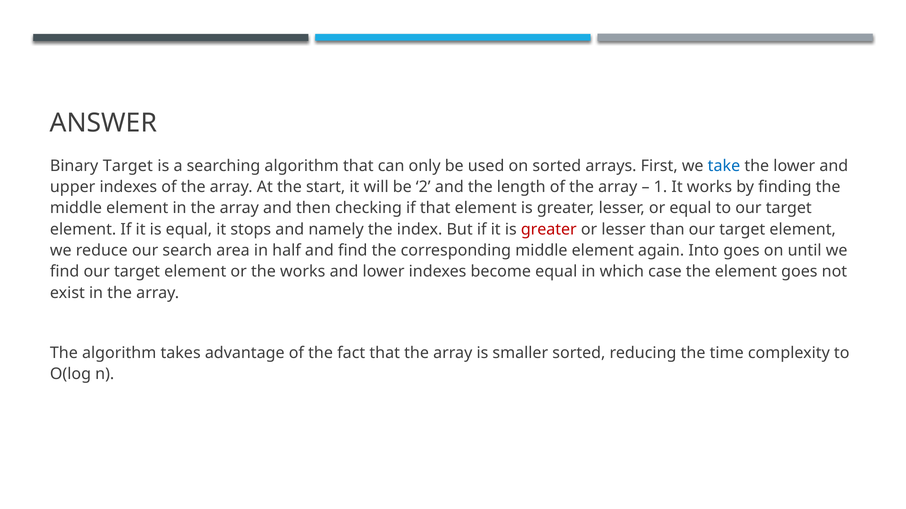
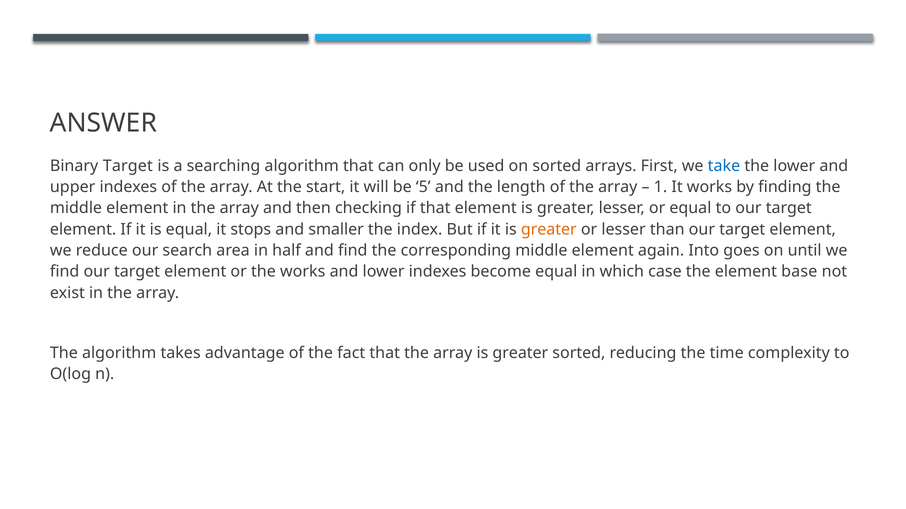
2: 2 -> 5 (423, 187)
namely: namely -> smaller (336, 230)
greater colour: red -> orange (549, 230)
element goes: goes -> base (799, 272)
array is smaller: smaller -> greater (520, 353)
